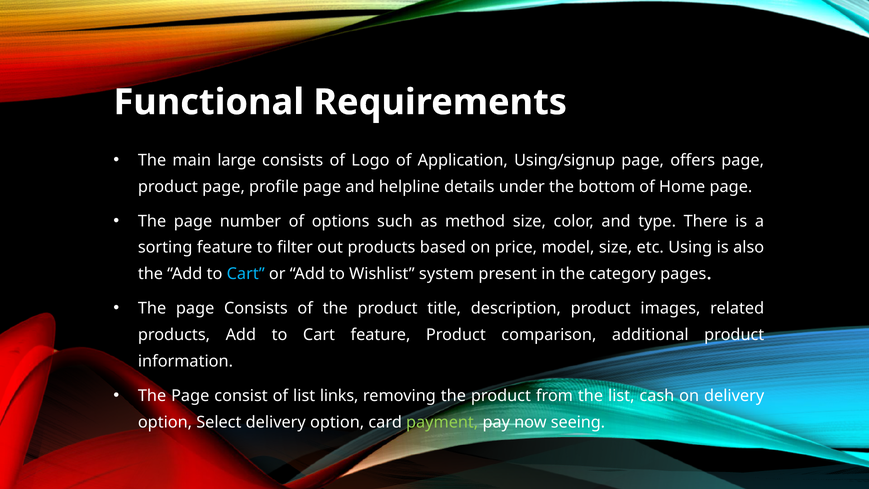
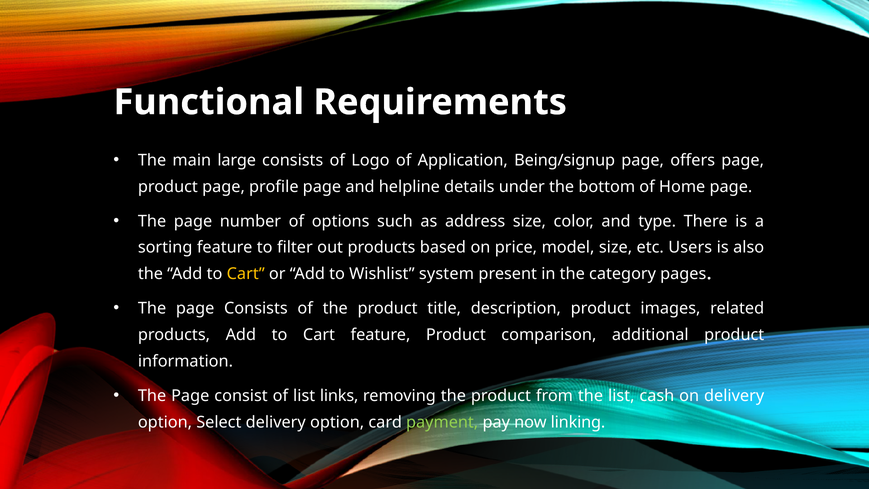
Using/signup: Using/signup -> Being/signup (565, 160)
method: method -> address (475, 221)
Using: Using -> Users (690, 247)
Cart colour: light blue -> yellow (246, 274)
seeing: seeing -> linking (578, 422)
